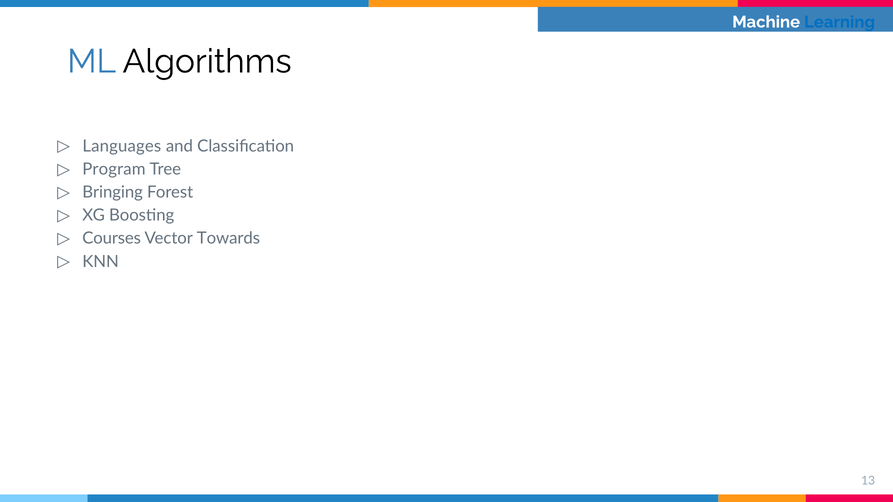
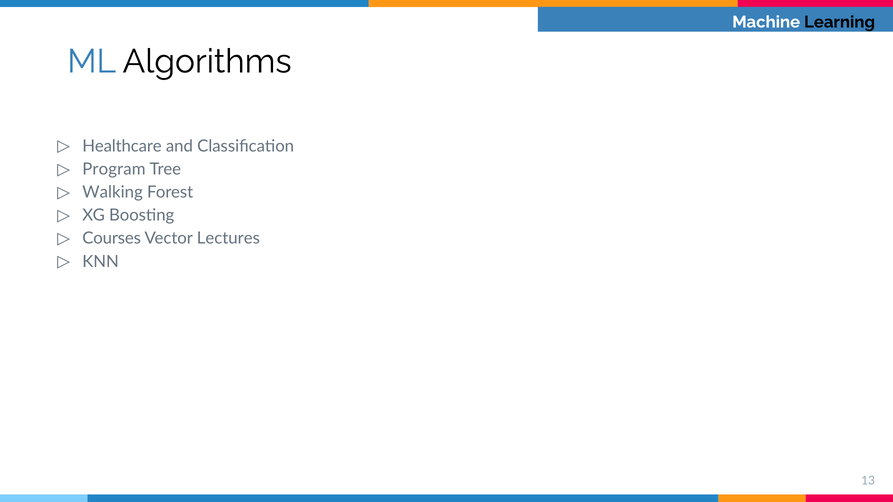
Learning colour: blue -> black (840, 22)
Languages: Languages -> Healthcare (122, 146)
Bringing: Bringing -> Walking (113, 192)
Towards: Towards -> Lectures (228, 239)
